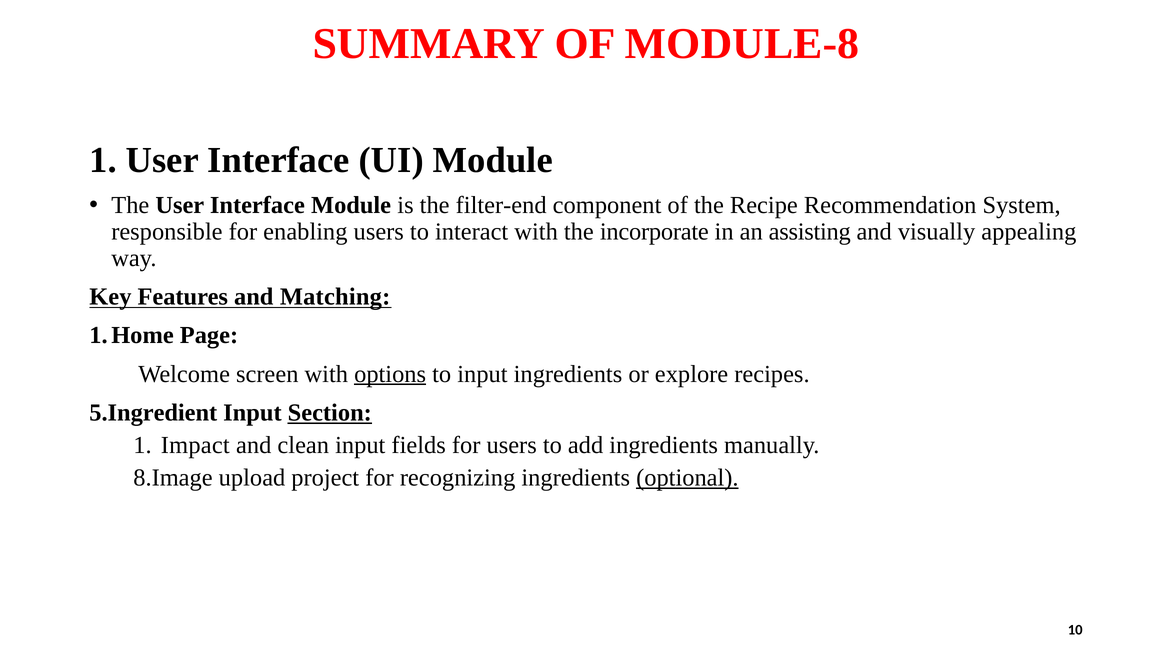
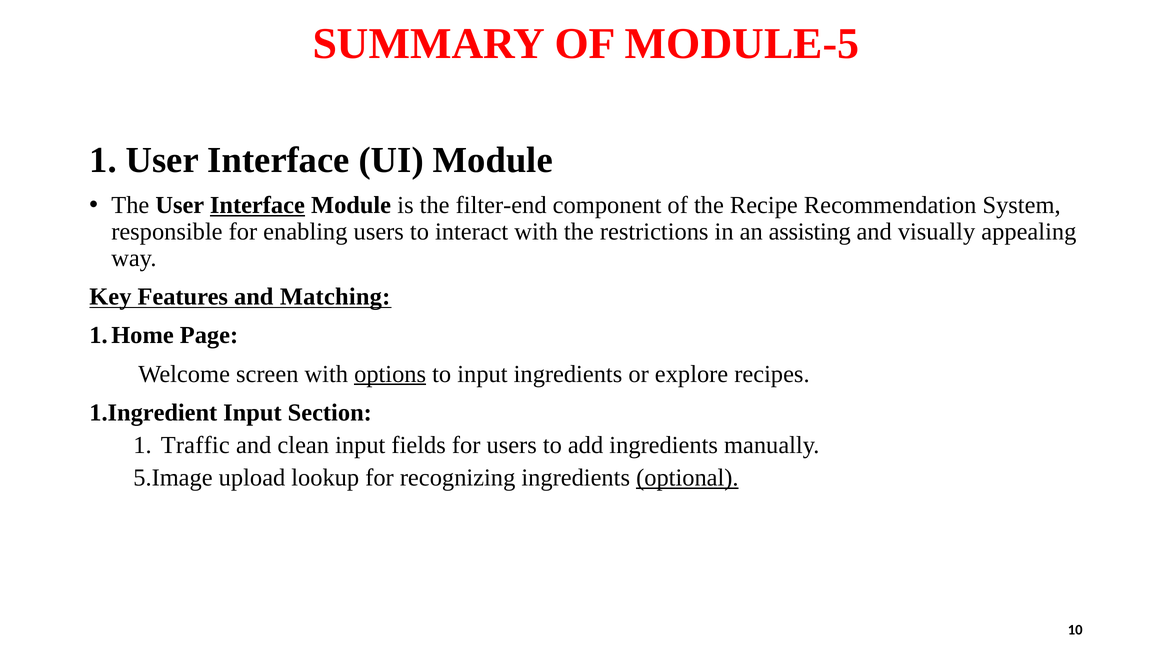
MODULE-8: MODULE-8 -> MODULE-5 (742, 44)
Interface underline: none -> present (257, 205)
incorporate: incorporate -> restrictions (654, 231)
5.Ingredient: 5.Ingredient -> 1.Ingredient (153, 412)
Section underline: present -> none (330, 412)
Impact: Impact -> Traffic (195, 445)
8.Image: 8.Image -> 5.Image (173, 477)
project: project -> lookup (325, 477)
